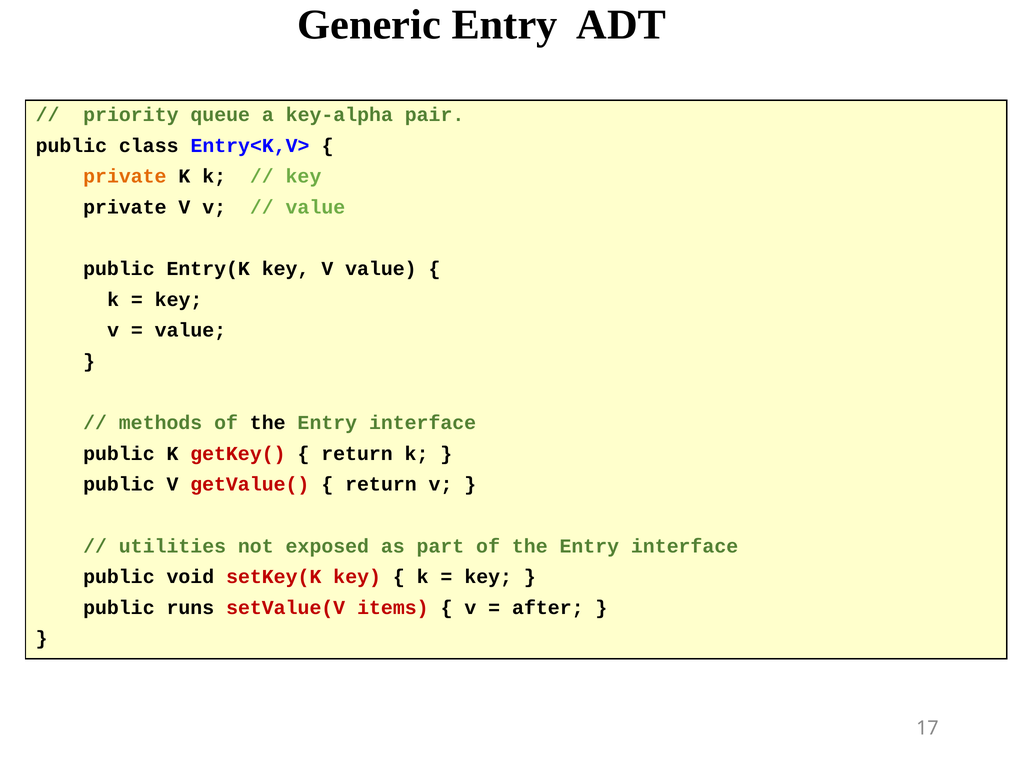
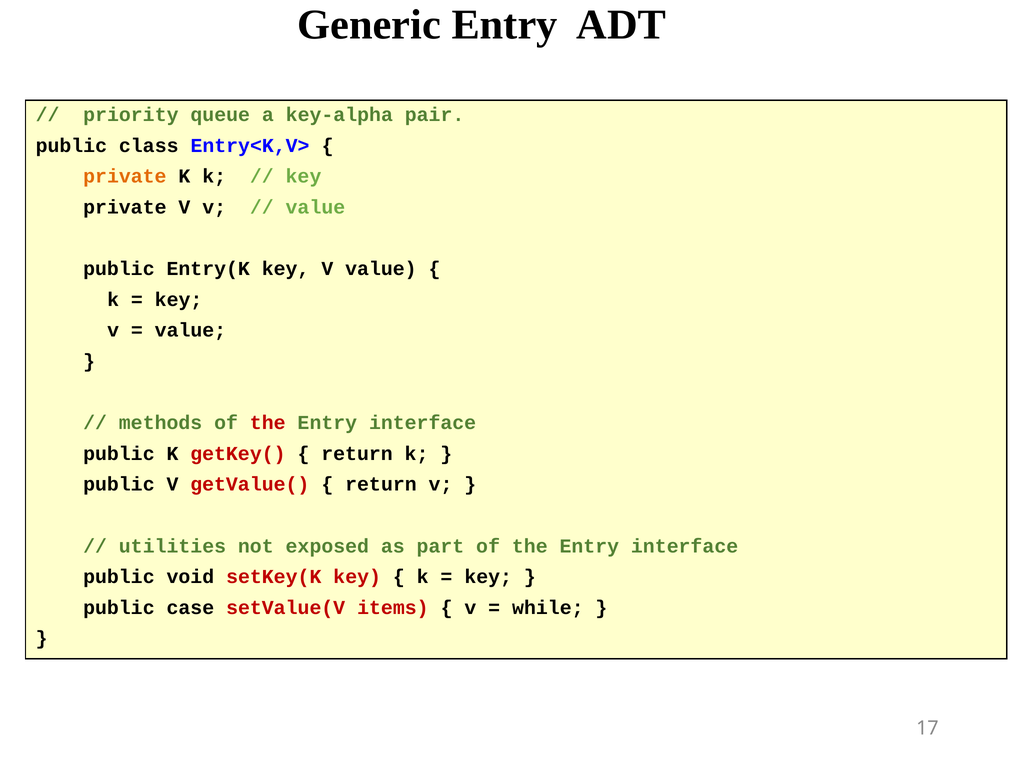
the colour: black -> red (268, 423)
runs: runs -> case (190, 608)
after: after -> while (548, 608)
